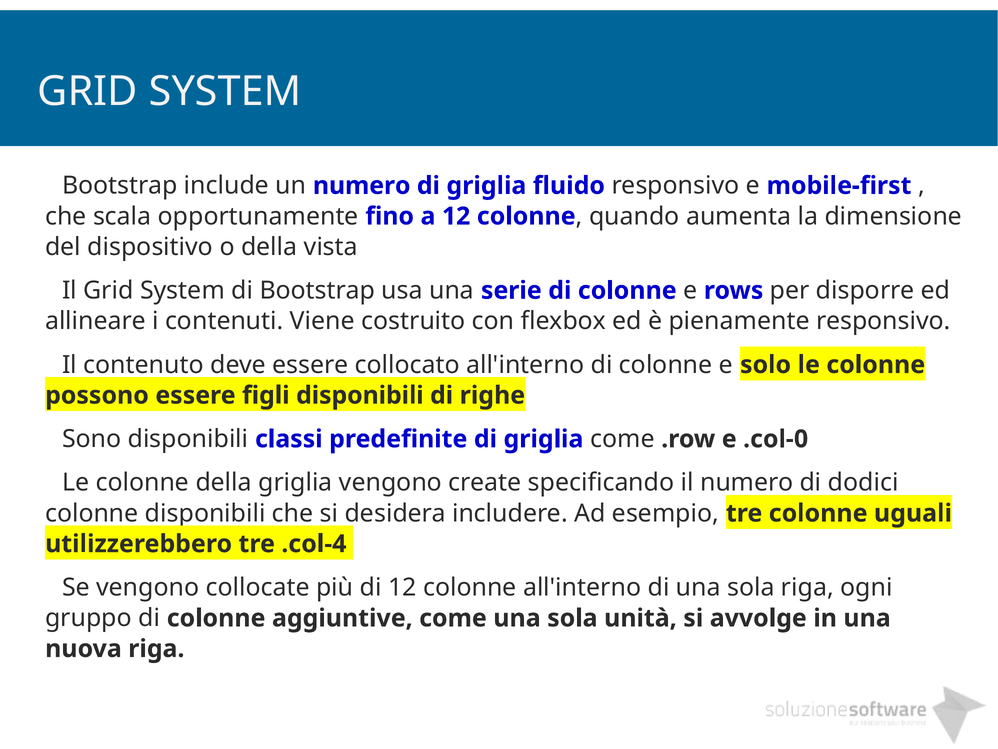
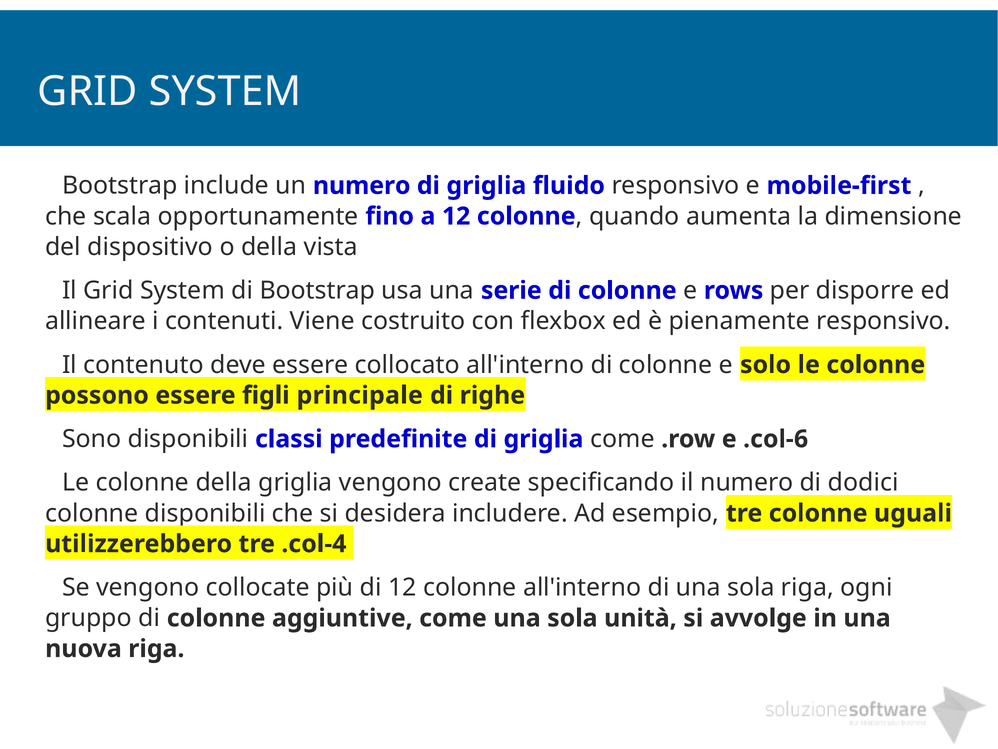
figli disponibili: disponibili -> principale (360, 395)
.col-0: .col-0 -> .col-6 (776, 439)
